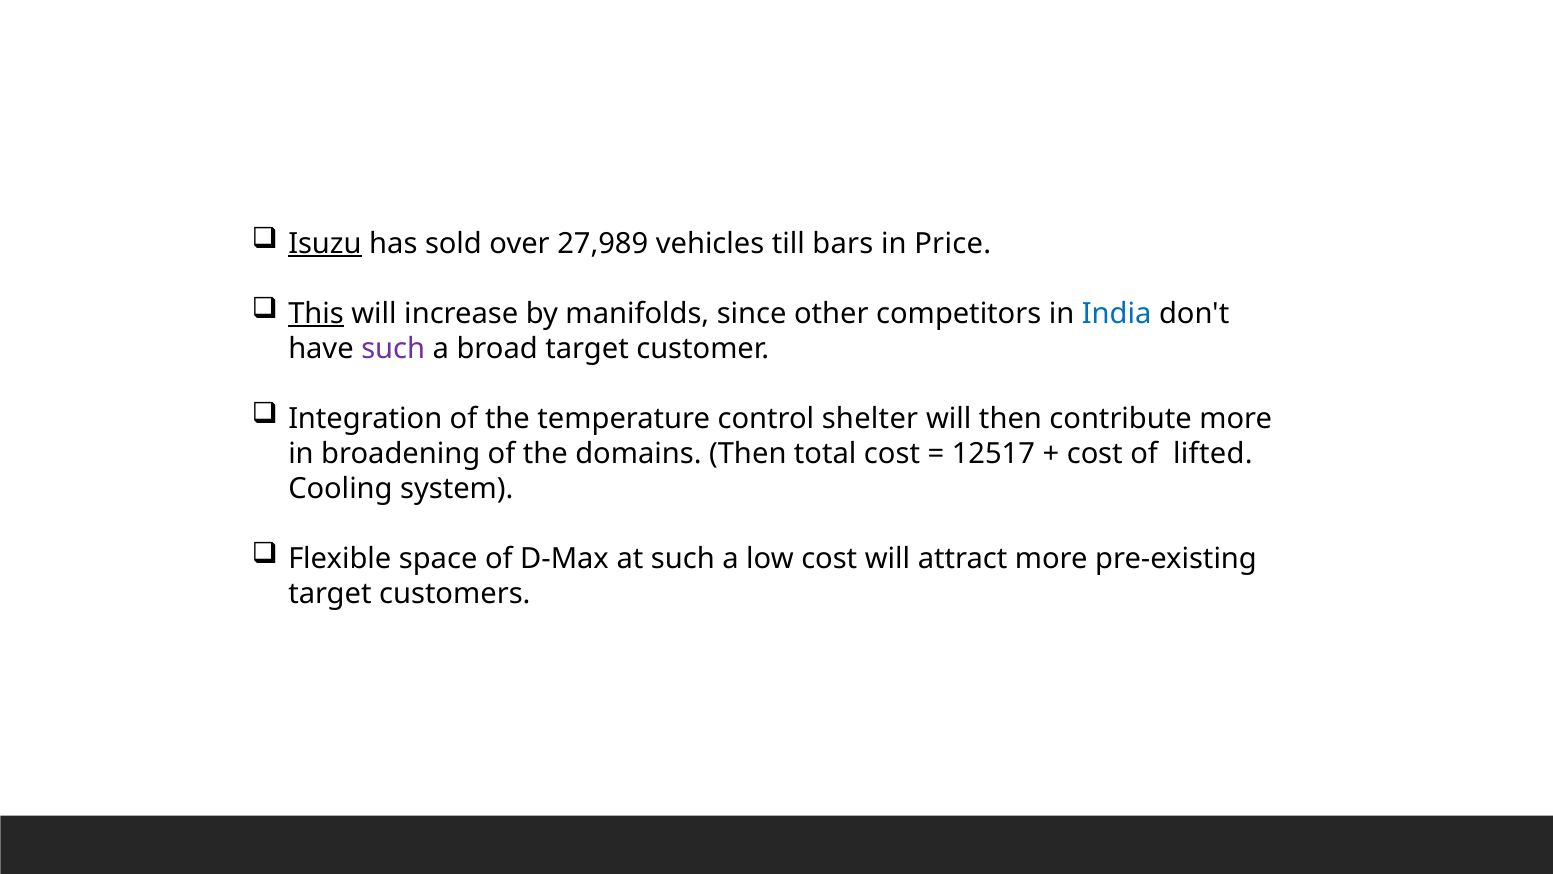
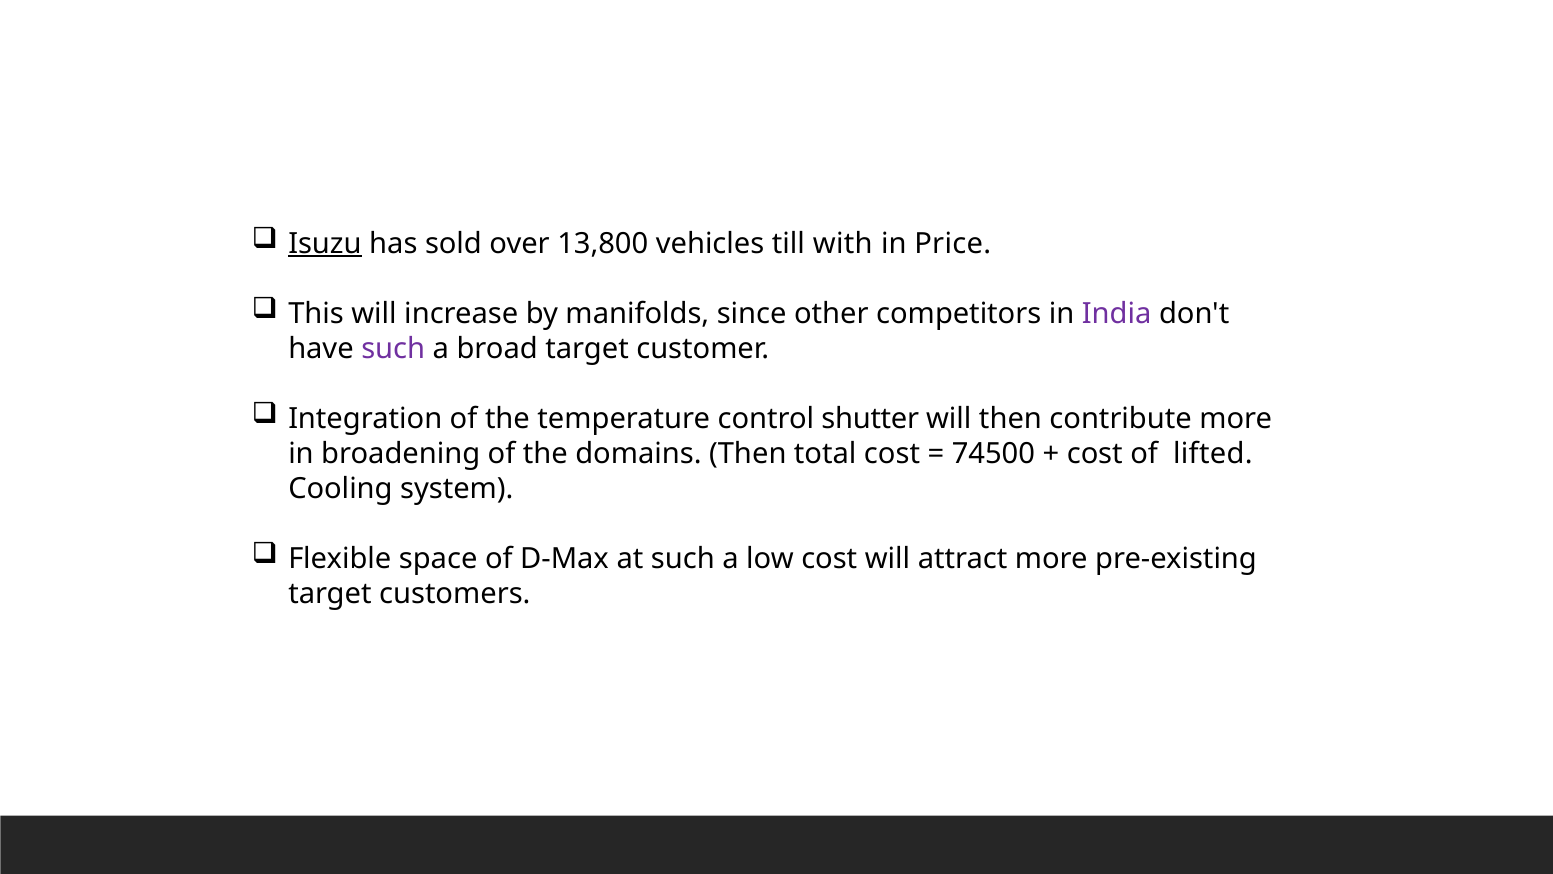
27,989: 27,989 -> 13,800 (603, 244)
bars: bars -> with (843, 244)
This underline: present -> none (316, 314)
India colour: blue -> purple (1117, 314)
shelter: shelter -> shutter (870, 418)
12517: 12517 -> 74500 (993, 453)
